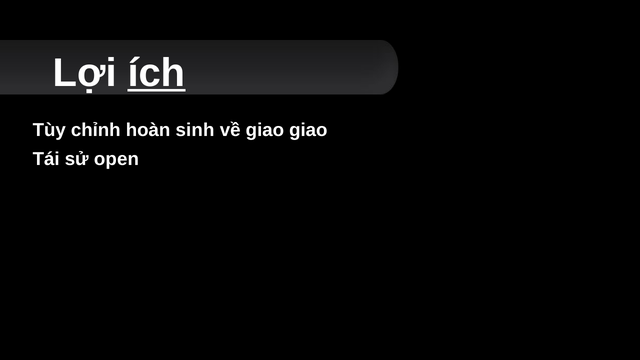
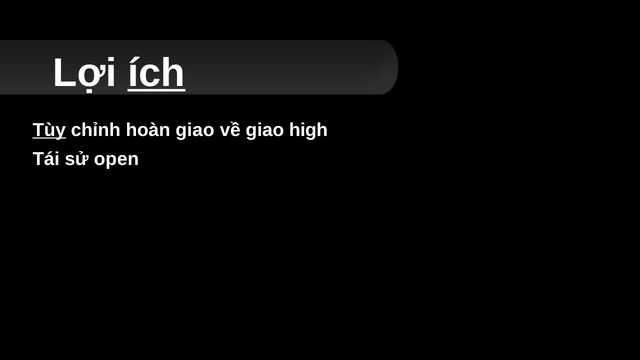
Tùy underline: none -> present (49, 130)
hoàn sinh: sinh -> giao (195, 130)
giao giao: giao -> high (308, 130)
